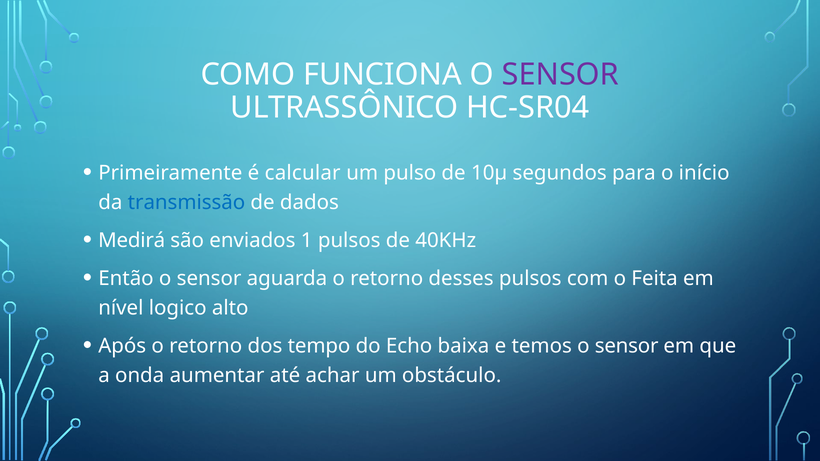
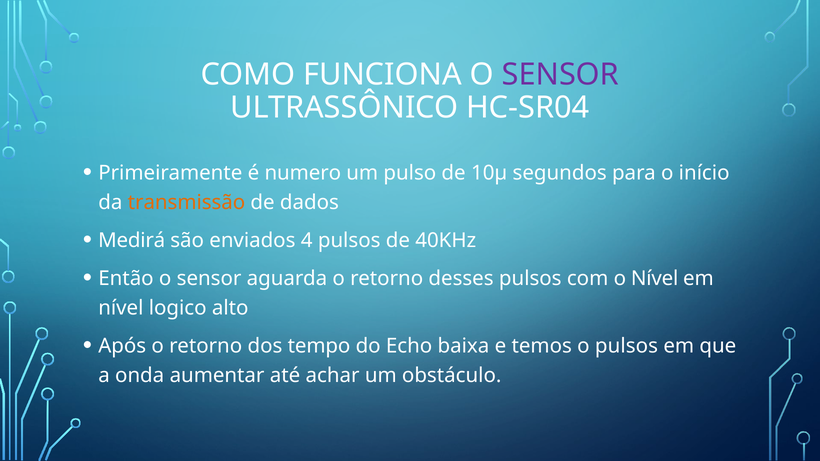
calcular: calcular -> numero (303, 173)
transmissão colour: blue -> orange (186, 203)
1: 1 -> 4 (307, 241)
o Feita: Feita -> Nível (655, 279)
temos o sensor: sensor -> pulsos (626, 346)
